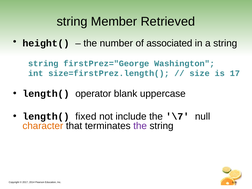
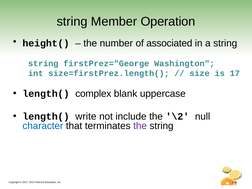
Retrieved: Retrieved -> Operation (168, 21)
operator: operator -> complex (93, 94)
fixed: fixed -> write (86, 116)
\7: \7 -> \2 (177, 116)
character colour: orange -> blue (43, 126)
